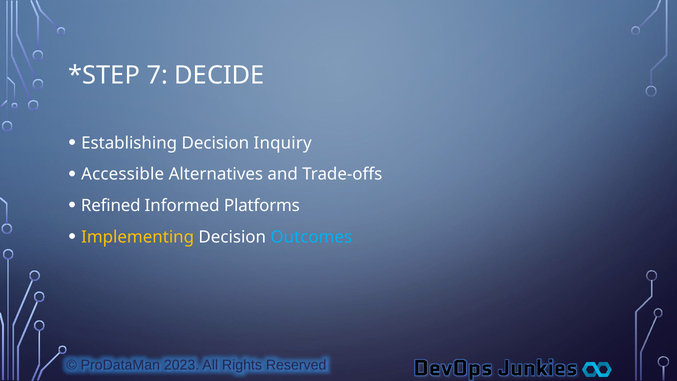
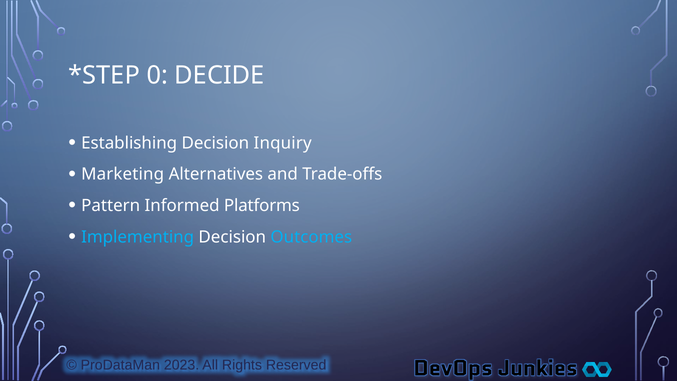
7: 7 -> 0 (157, 75)
Accessible: Accessible -> Marketing (123, 174)
Refined: Refined -> Pattern (111, 206)
Implementing colour: yellow -> light blue (138, 237)
